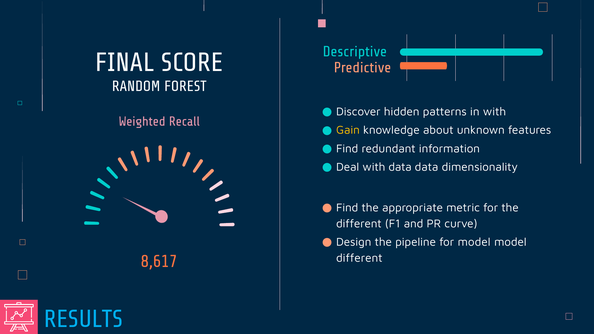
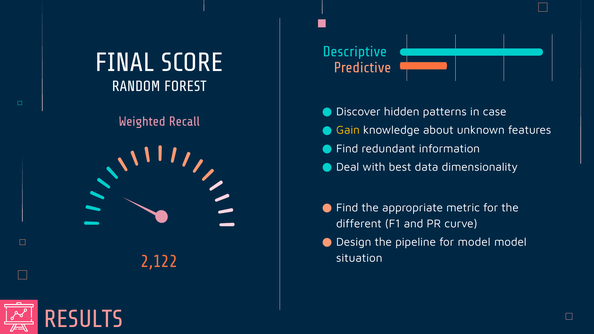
in with: with -> case (495, 112)
with data: data -> best (400, 167)
different: different -> situation (359, 258)
8,617: 8,617 -> 2,122 (159, 261)
RESULTS colour: light blue -> pink (83, 319)
